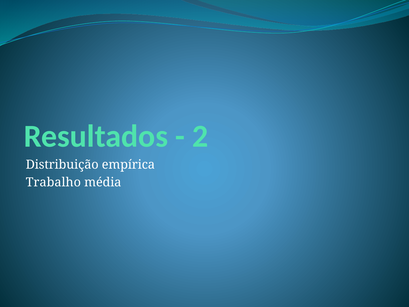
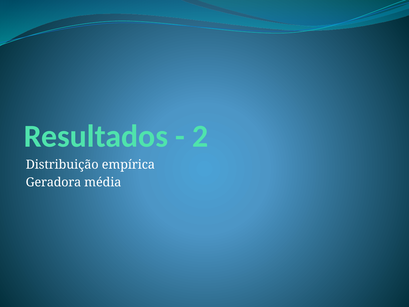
Trabalho: Trabalho -> Geradora (53, 182)
